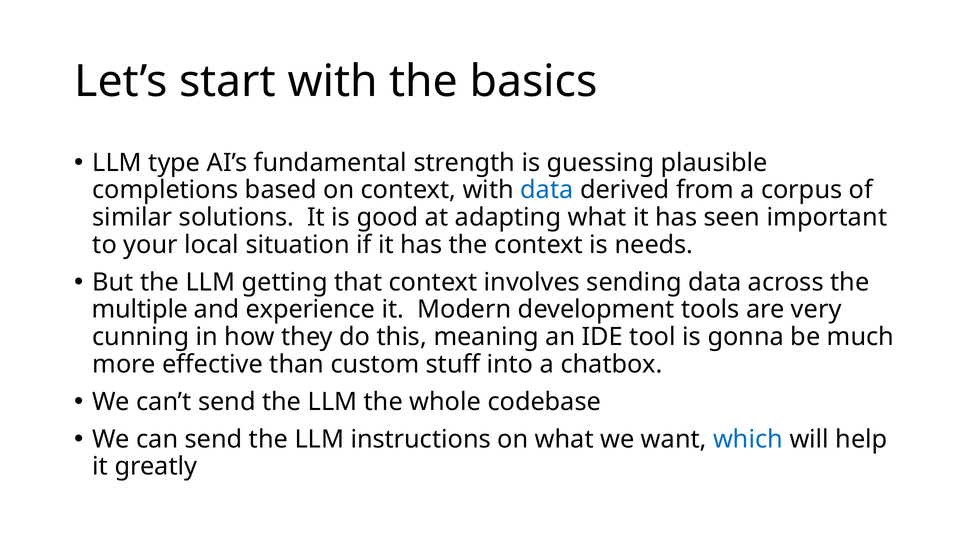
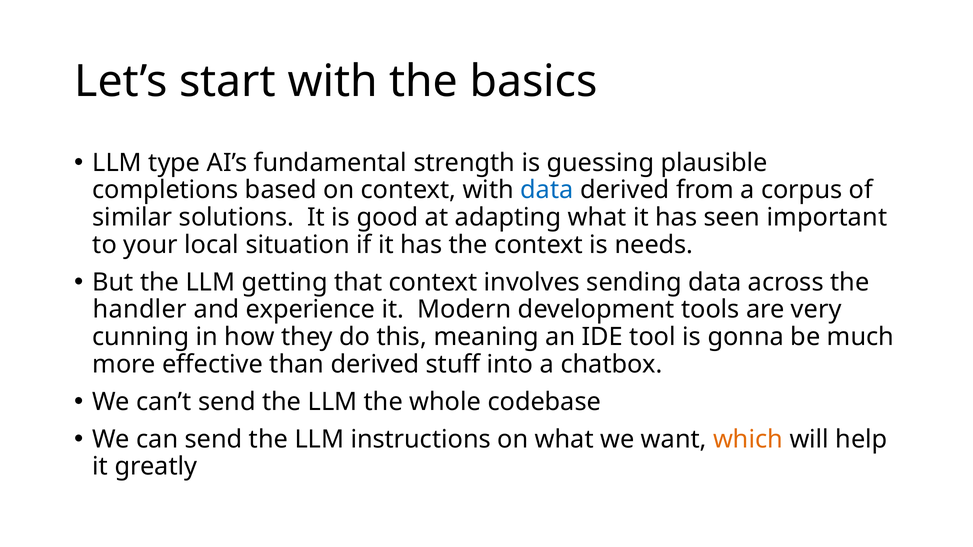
multiple: multiple -> handler (140, 310)
than custom: custom -> derived (375, 364)
which colour: blue -> orange (748, 439)
